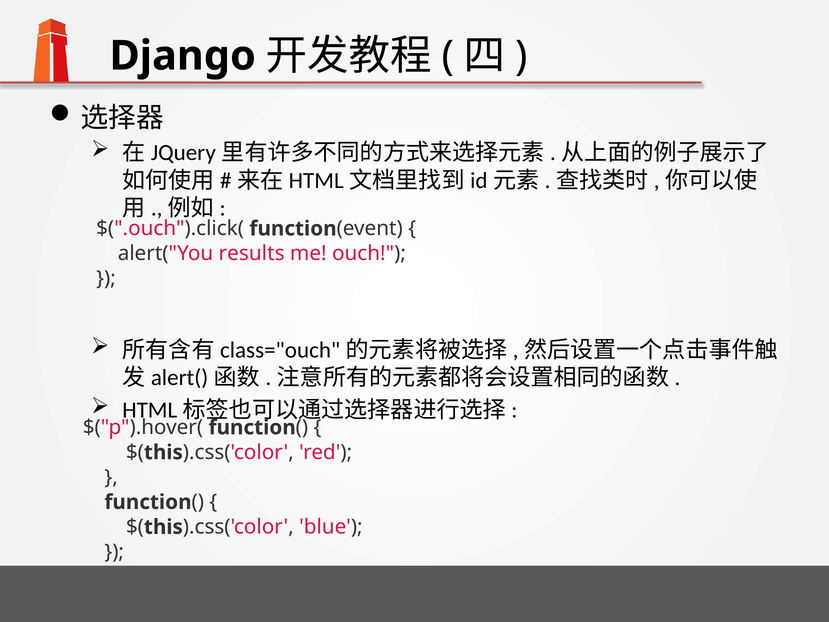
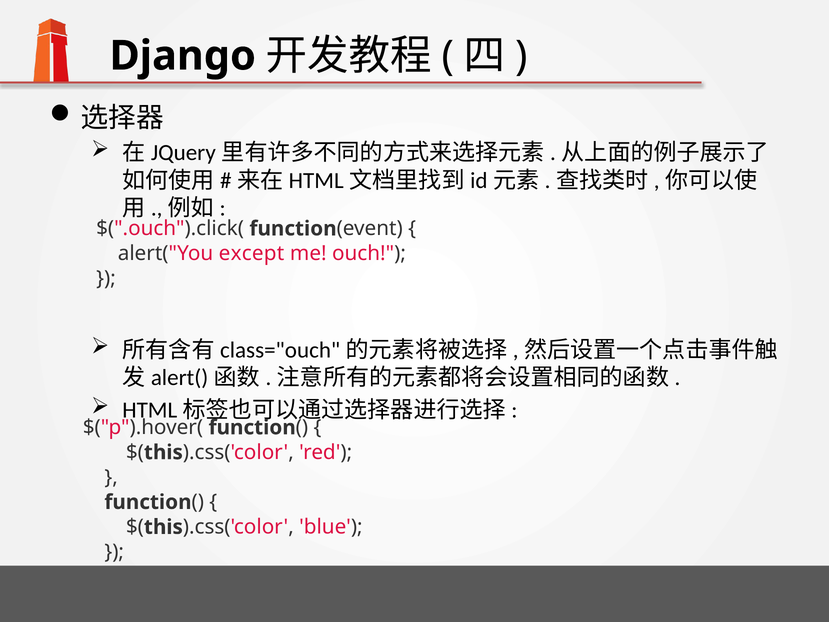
results: results -> except (252, 253)
